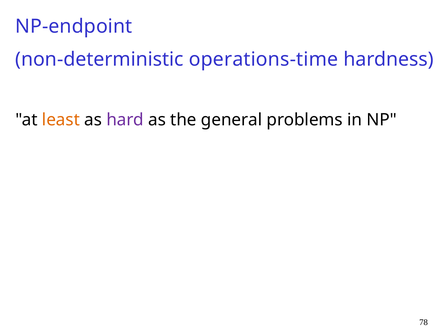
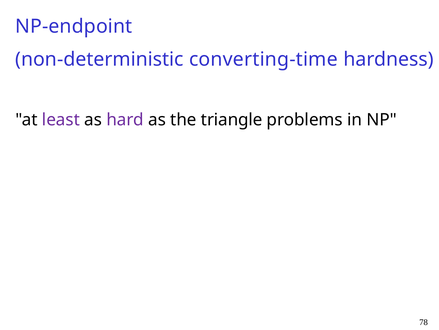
operations-time: operations-time -> converting-time (263, 59)
least colour: orange -> purple (61, 120)
general: general -> triangle (232, 120)
